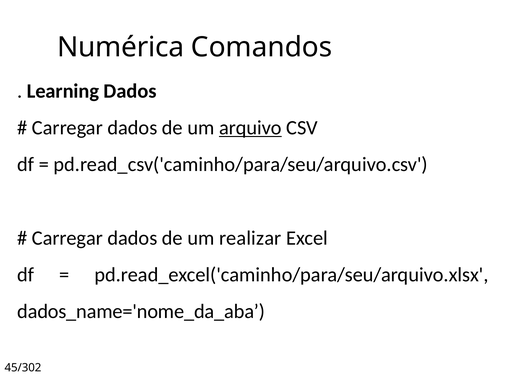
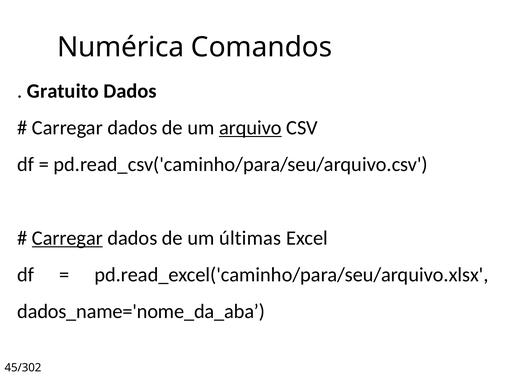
Learning: Learning -> Gratuito (63, 91)
Carregar underline: none -> present (67, 238)
realizar: realizar -> últimas (250, 238)
